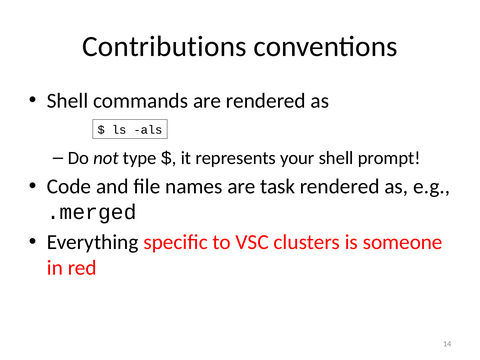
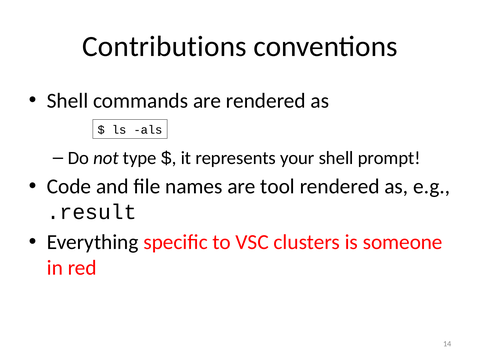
task: task -> tool (278, 187)
.merged: .merged -> .result (92, 212)
